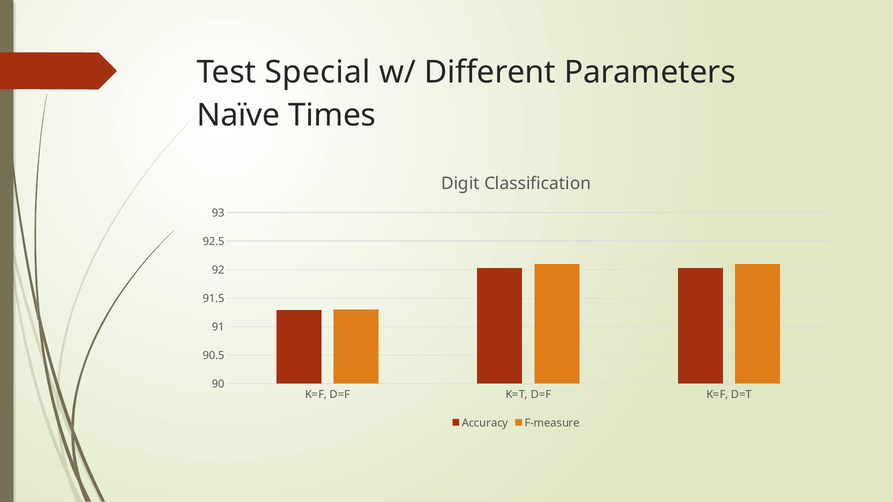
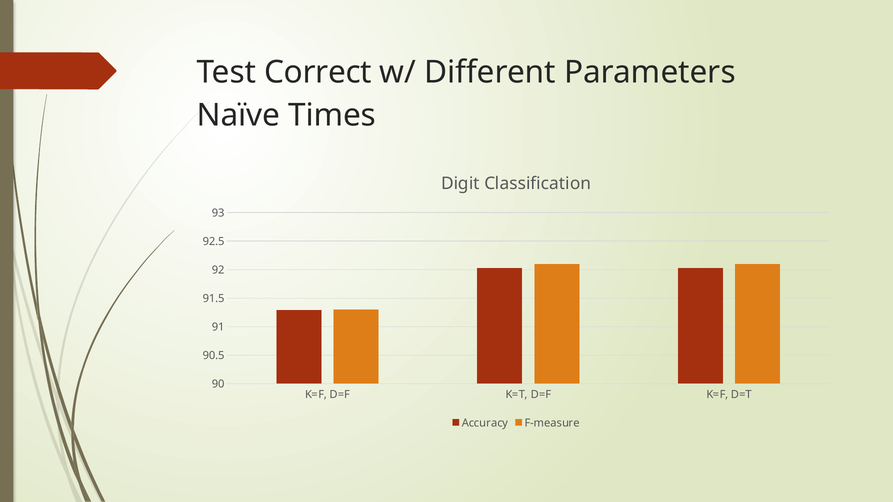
Special: Special -> Correct (318, 72)
